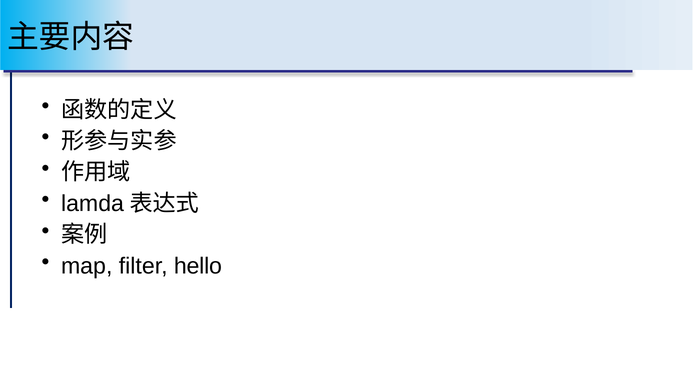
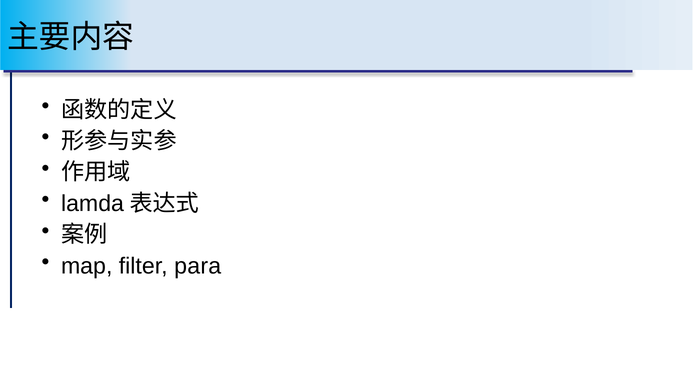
hello: hello -> para (198, 266)
